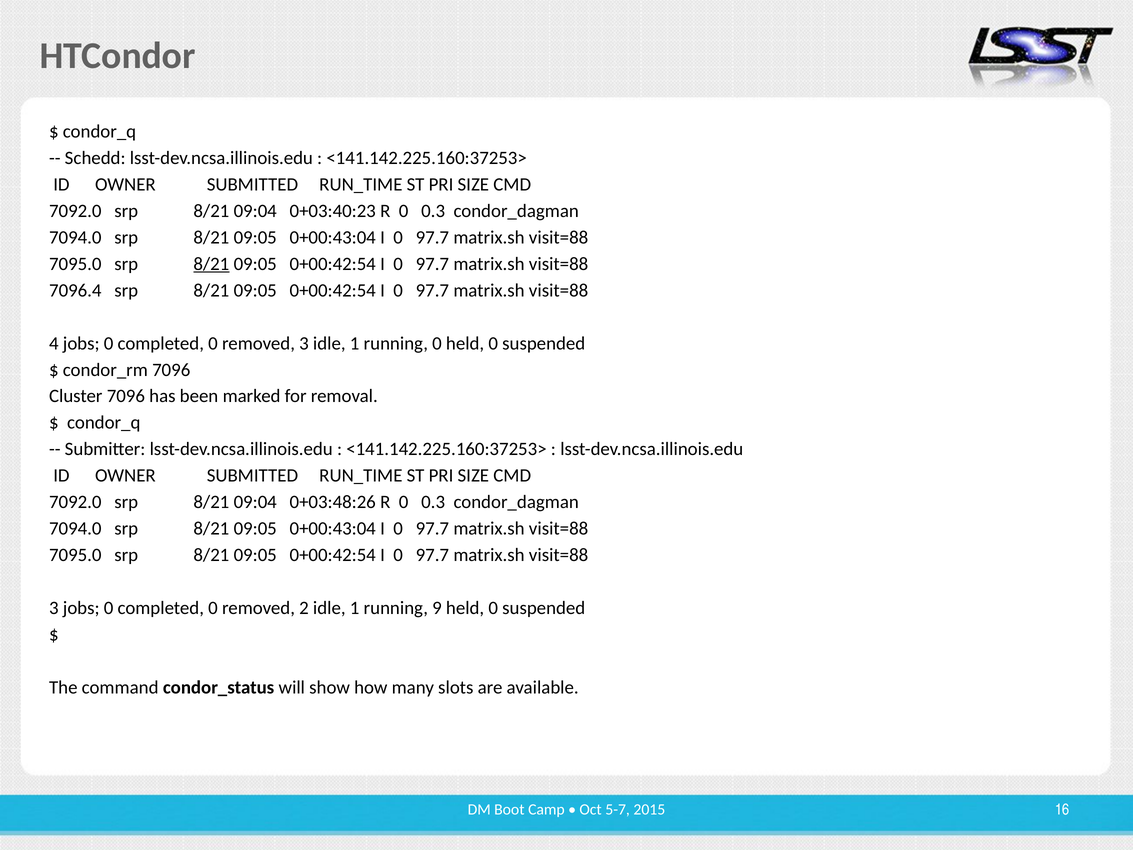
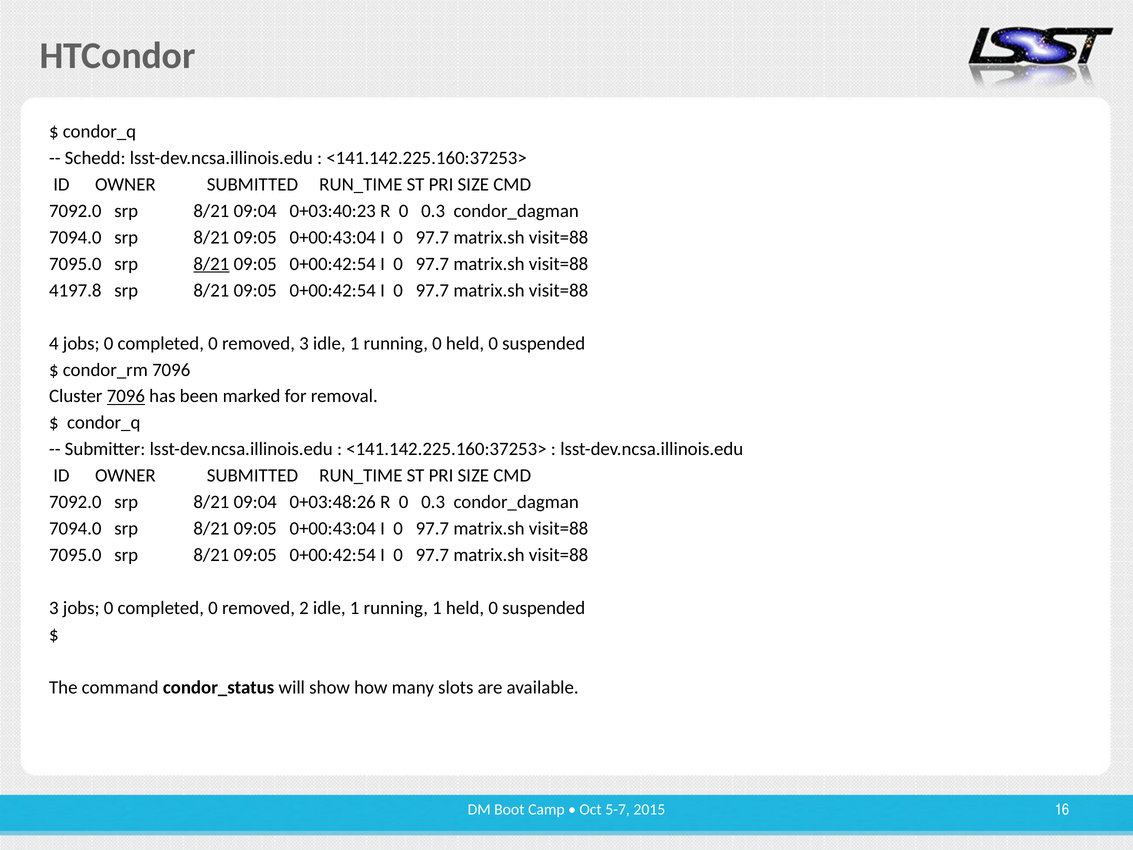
7096.4: 7096.4 -> 4197.8 (75, 290)
7096 underline: none -> present (126, 396)
running 9: 9 -> 1 (437, 608)
